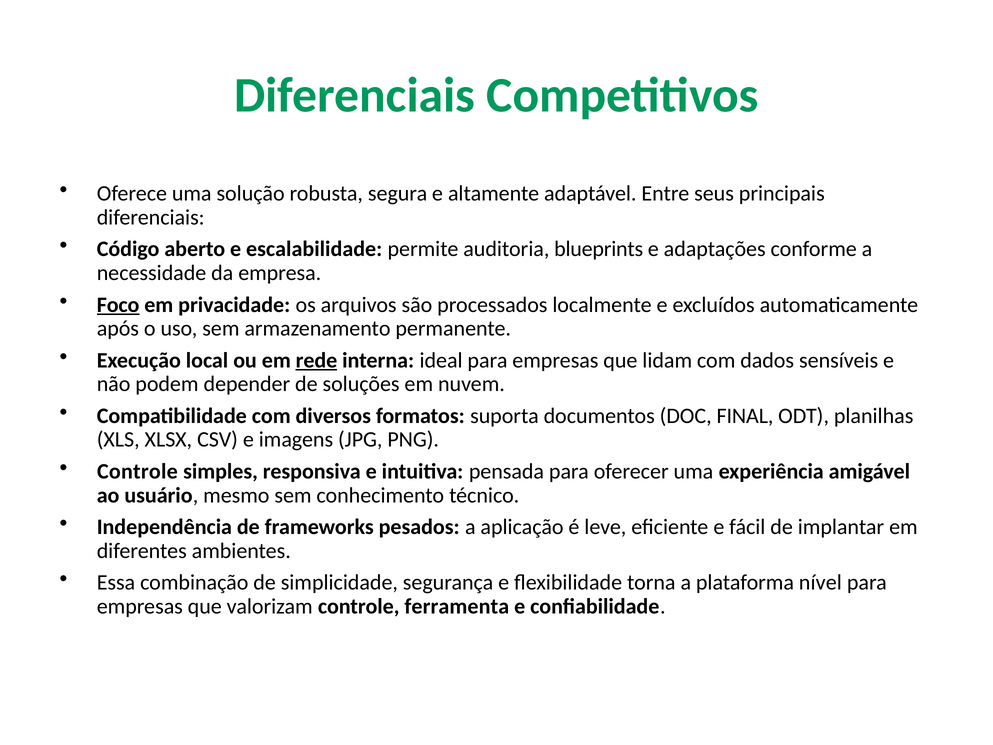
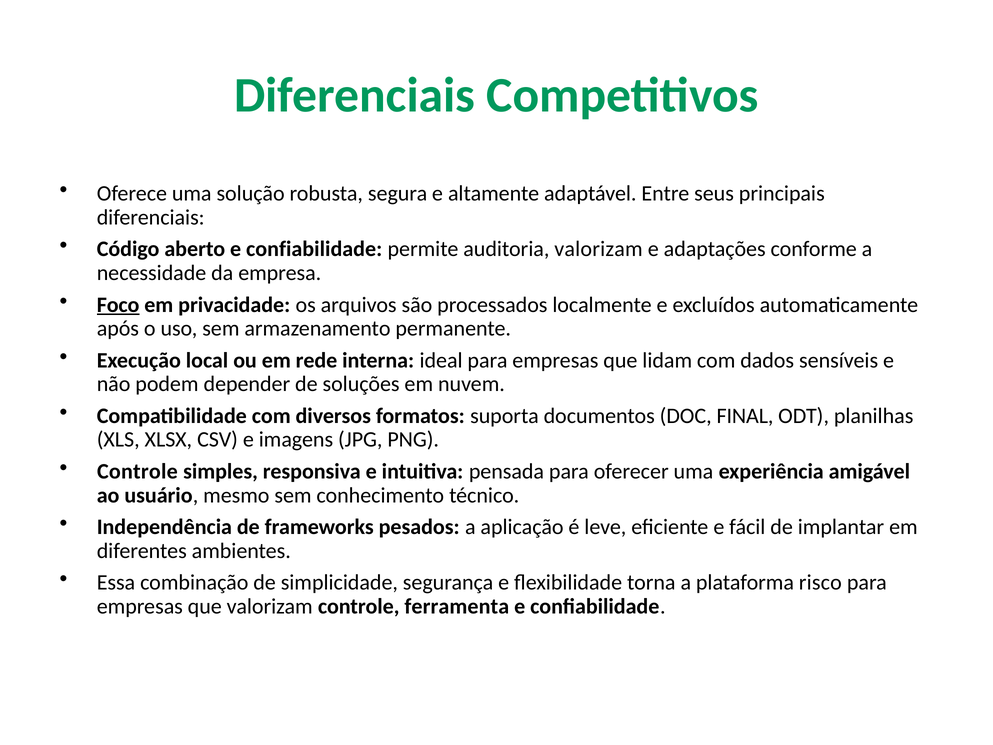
aberto e escalabilidade: escalabilidade -> confiabilidade (314, 249)
auditoria blueprints: blueprints -> valorizam (598, 249)
rede underline: present -> none (317, 360)
nível: nível -> risco (820, 582)
